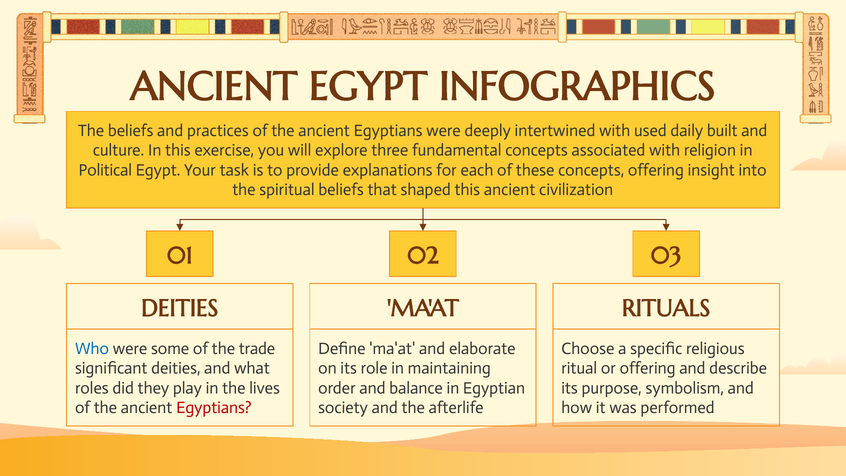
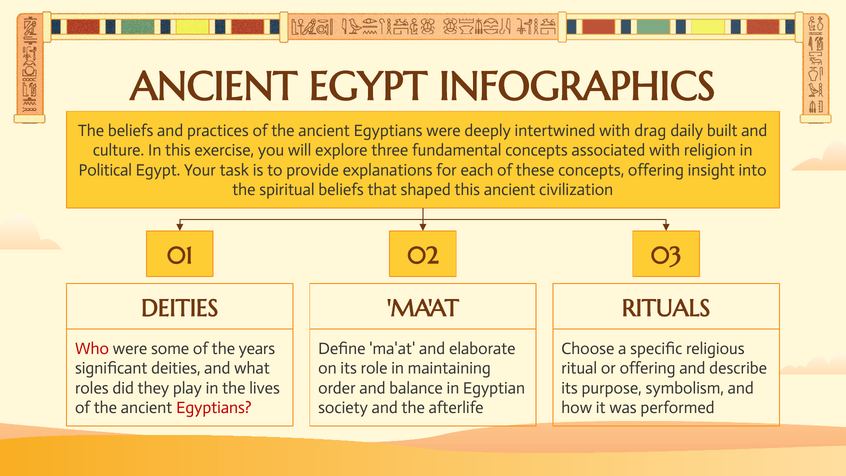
used: used -> drag (650, 131)
Who colour: blue -> red (92, 349)
trade: trade -> years (257, 349)
